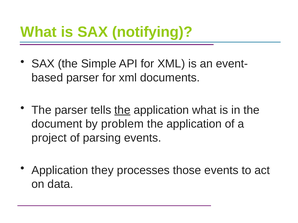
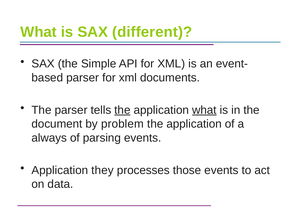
notifying: notifying -> different (152, 32)
what underline: none -> present (204, 110)
project: project -> always (49, 138)
